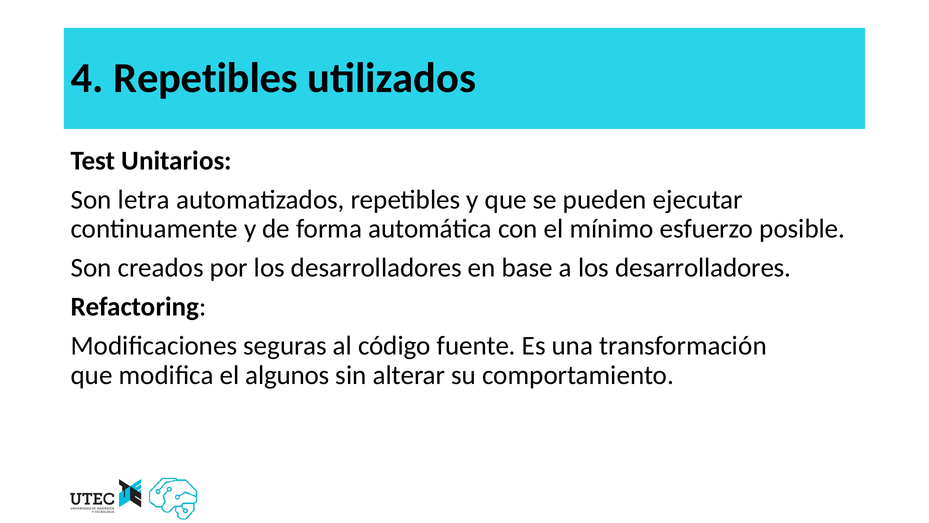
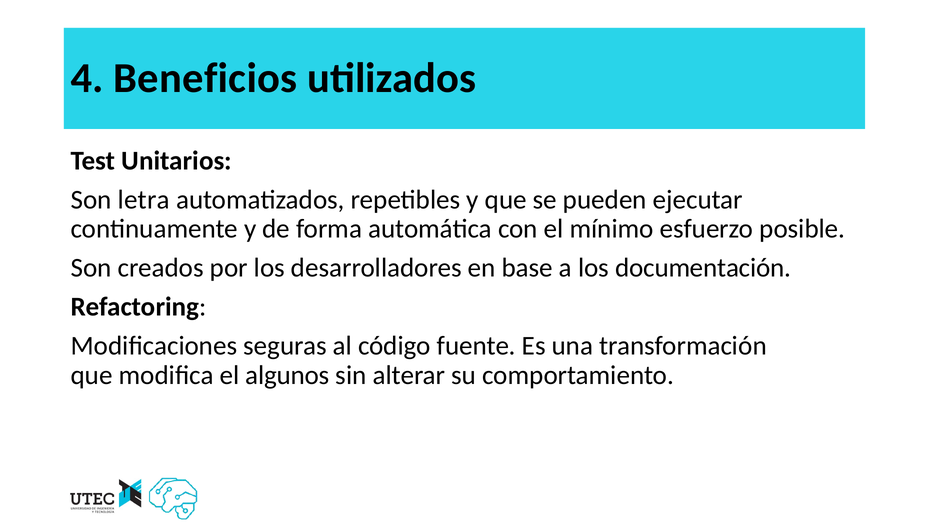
4 Repetibles: Repetibles -> Beneficios (205, 78)
a los desarrolladores: desarrolladores -> documentación (703, 268)
